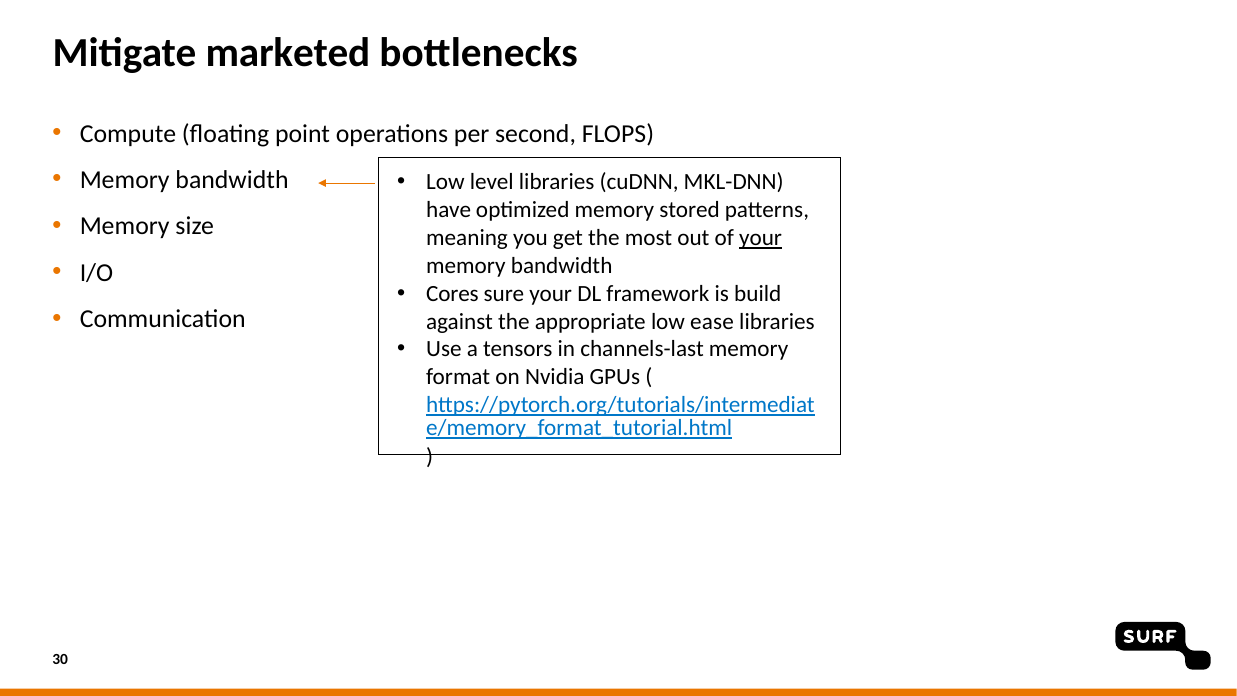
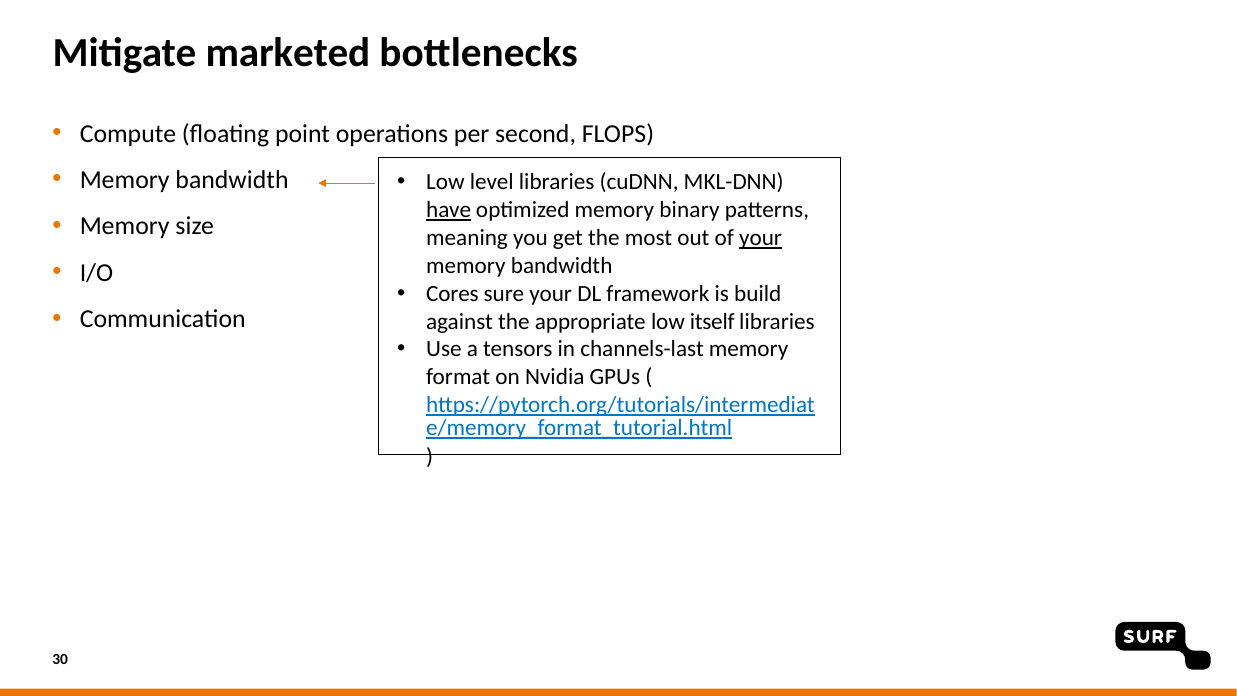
have underline: none -> present (449, 210)
stored: stored -> binary (689, 210)
ease: ease -> itself (712, 321)
